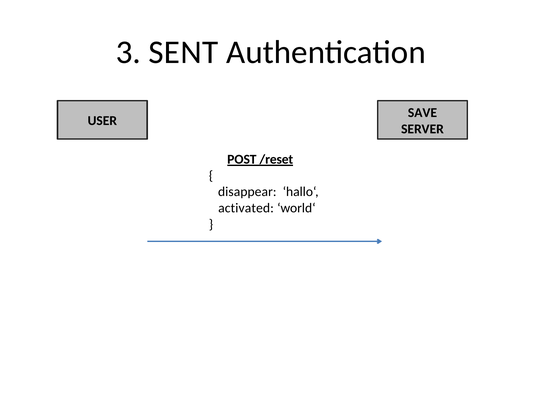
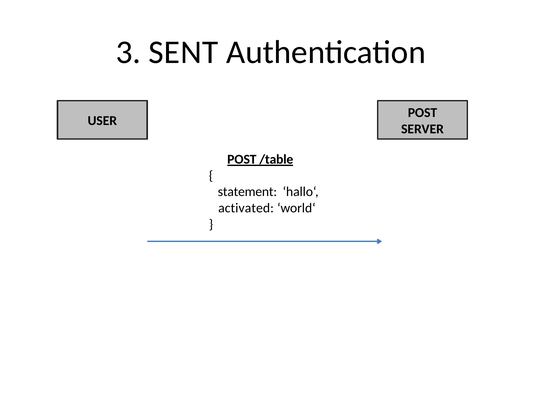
SAVE: SAVE -> POST (422, 113)
/reset: /reset -> /table (276, 159)
disappear: disappear -> statement (247, 192)
